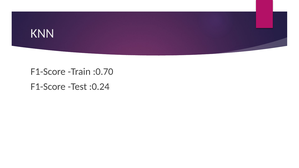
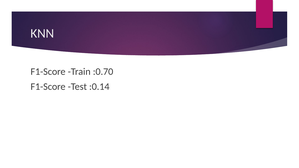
:0.24: :0.24 -> :0.14 (99, 87)
